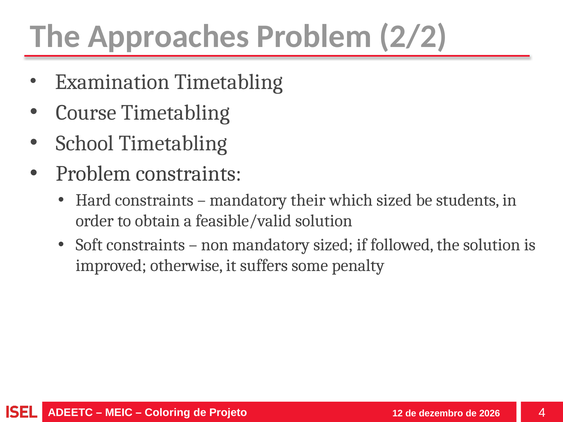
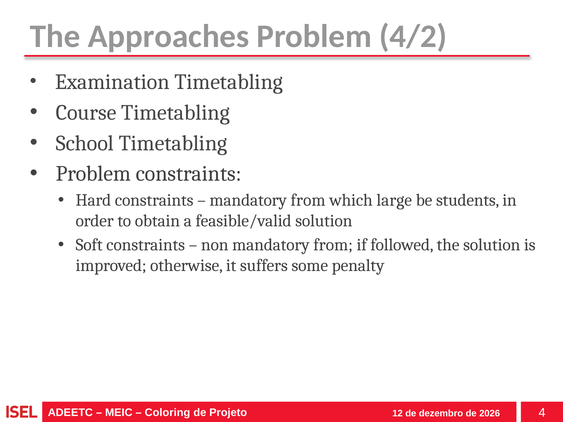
2/2: 2/2 -> 4/2 (413, 36)
their: their -> from (308, 200)
which sized: sized -> large (394, 200)
non mandatory sized: sized -> from (333, 245)
